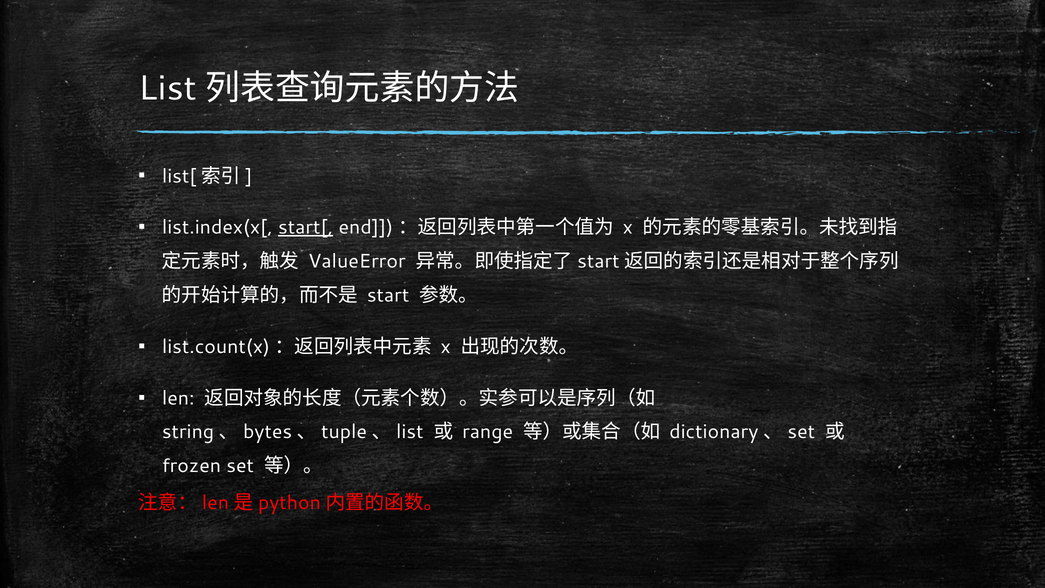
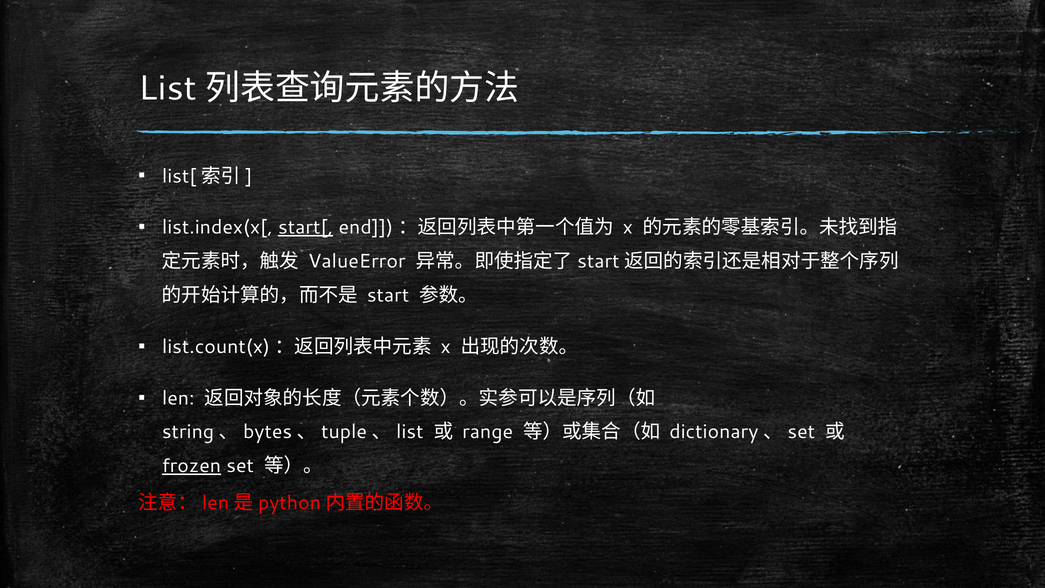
frozen underline: none -> present (191, 466)
